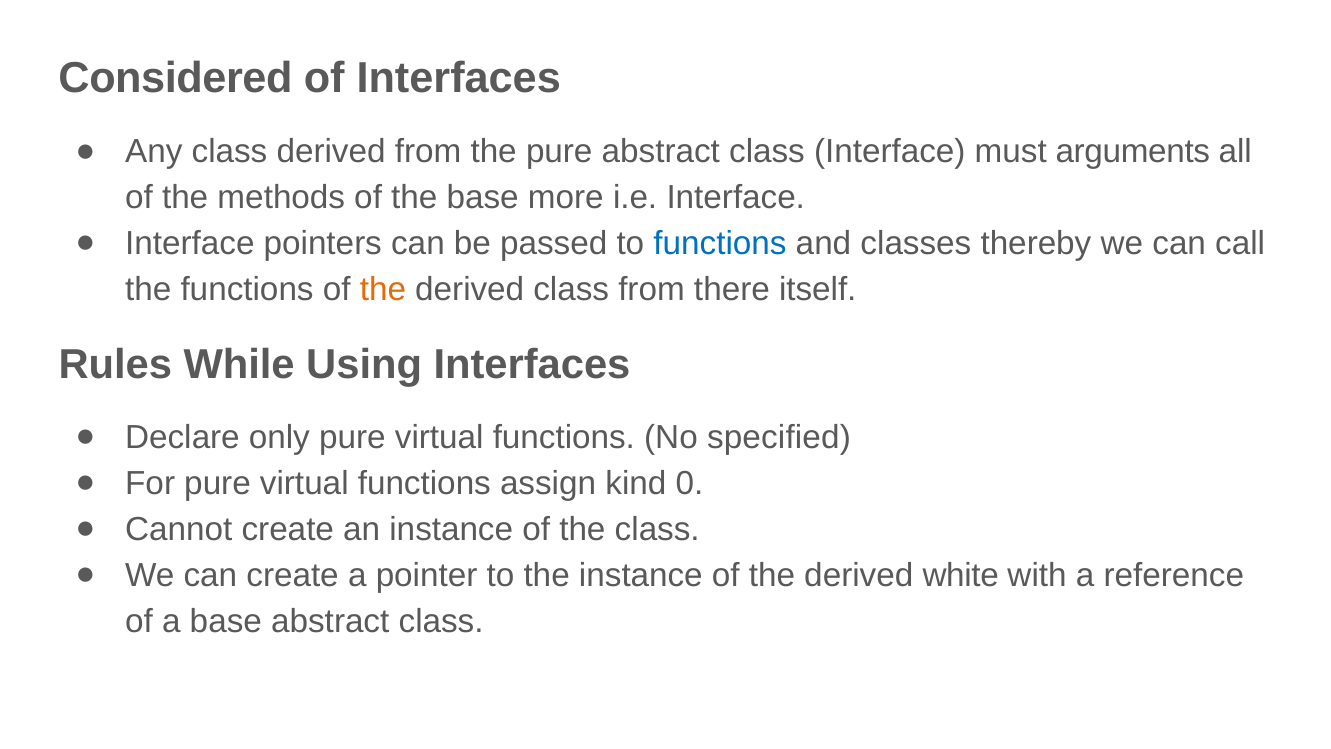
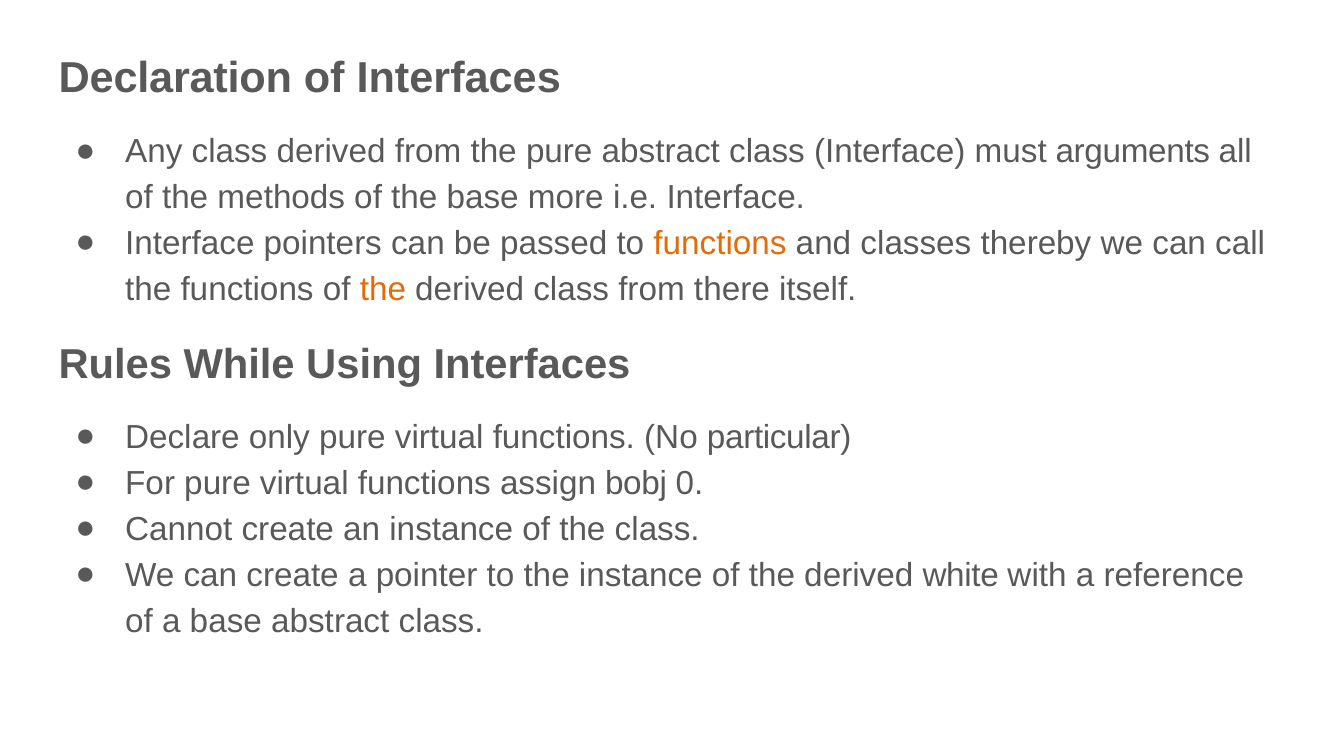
Considered: Considered -> Declaration (175, 79)
functions colour: blue -> orange (720, 244)
specified: specified -> particular (779, 437)
kind: kind -> bobj (636, 483)
